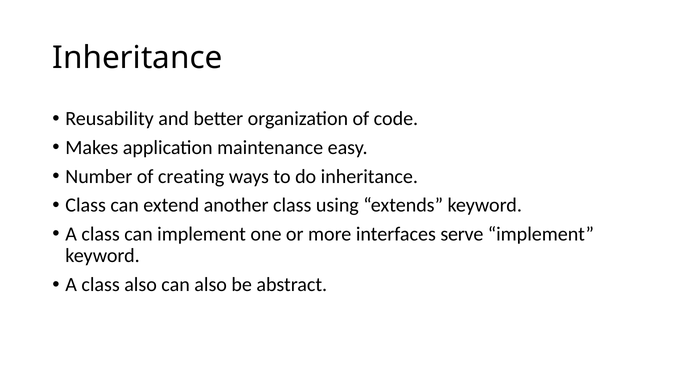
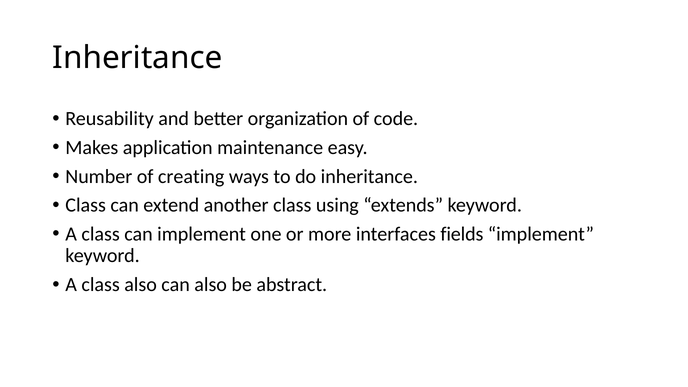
serve: serve -> fields (462, 234)
